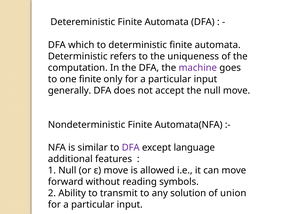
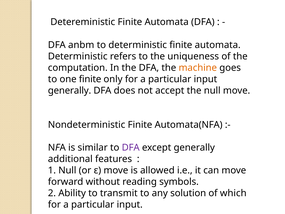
which: which -> anbm (81, 45)
machine colour: purple -> orange (198, 68)
except language: language -> generally (194, 147)
union: union -> which (233, 193)
